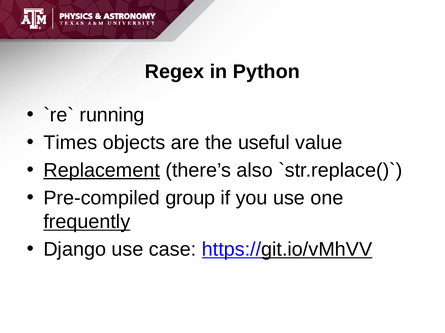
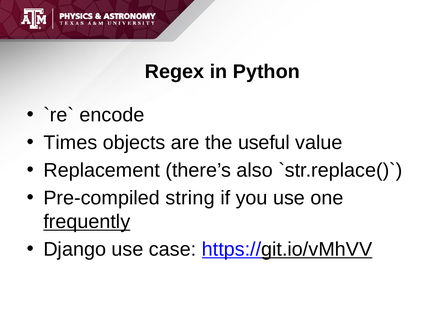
running: running -> encode (112, 115)
Replacement underline: present -> none (102, 171)
group: group -> string (190, 198)
